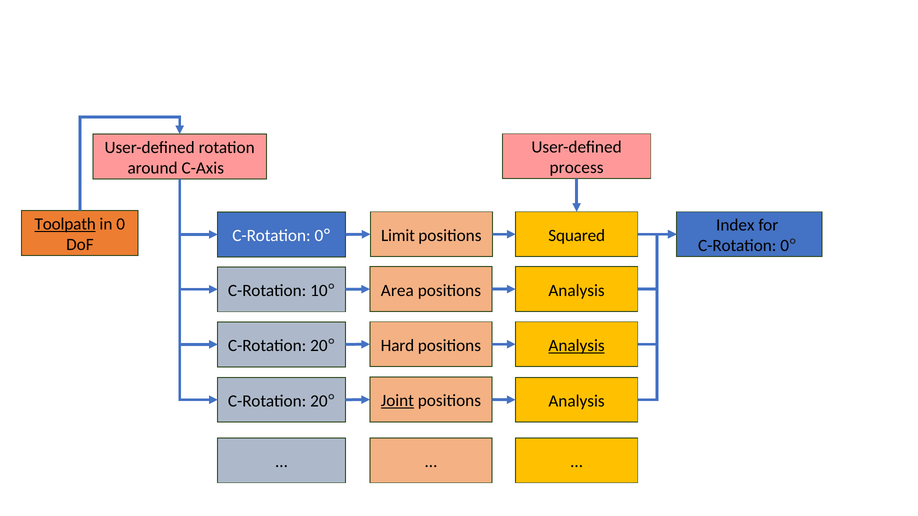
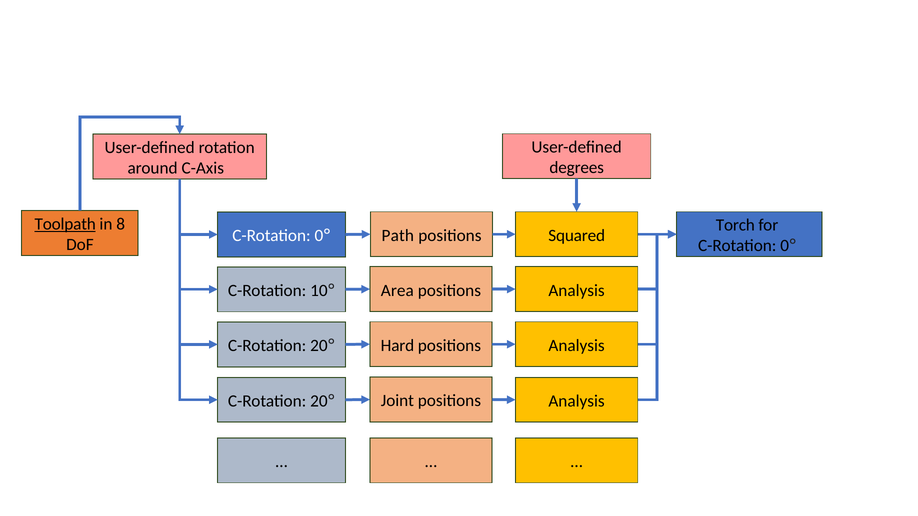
process: process -> degrees (577, 168)
in 0: 0 -> 8 (121, 224)
Index: Index -> Torch (735, 225)
Limit: Limit -> Path (398, 236)
Analysis underline: present -> none (577, 346)
Joint underline: present -> none (397, 401)
